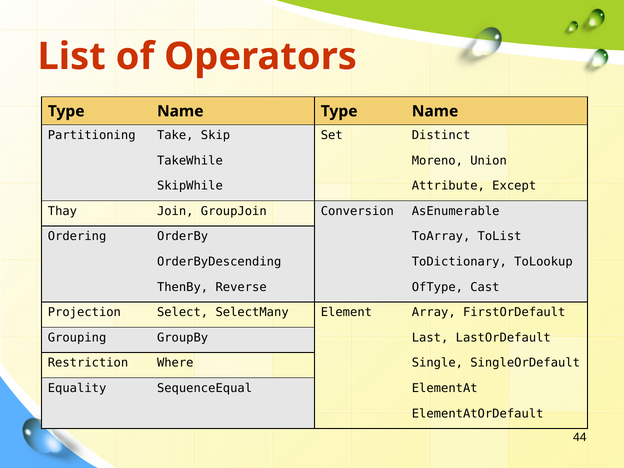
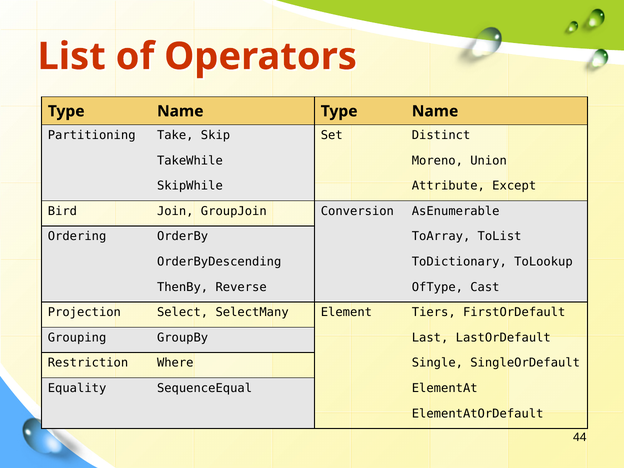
Thay: Thay -> Bird (62, 211)
Array: Array -> Tiers (434, 312)
